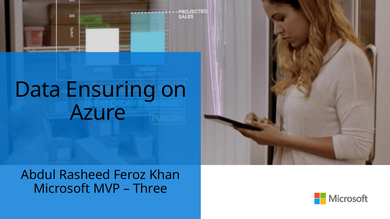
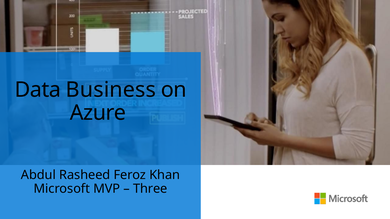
Ensuring: Ensuring -> Business (111, 90)
